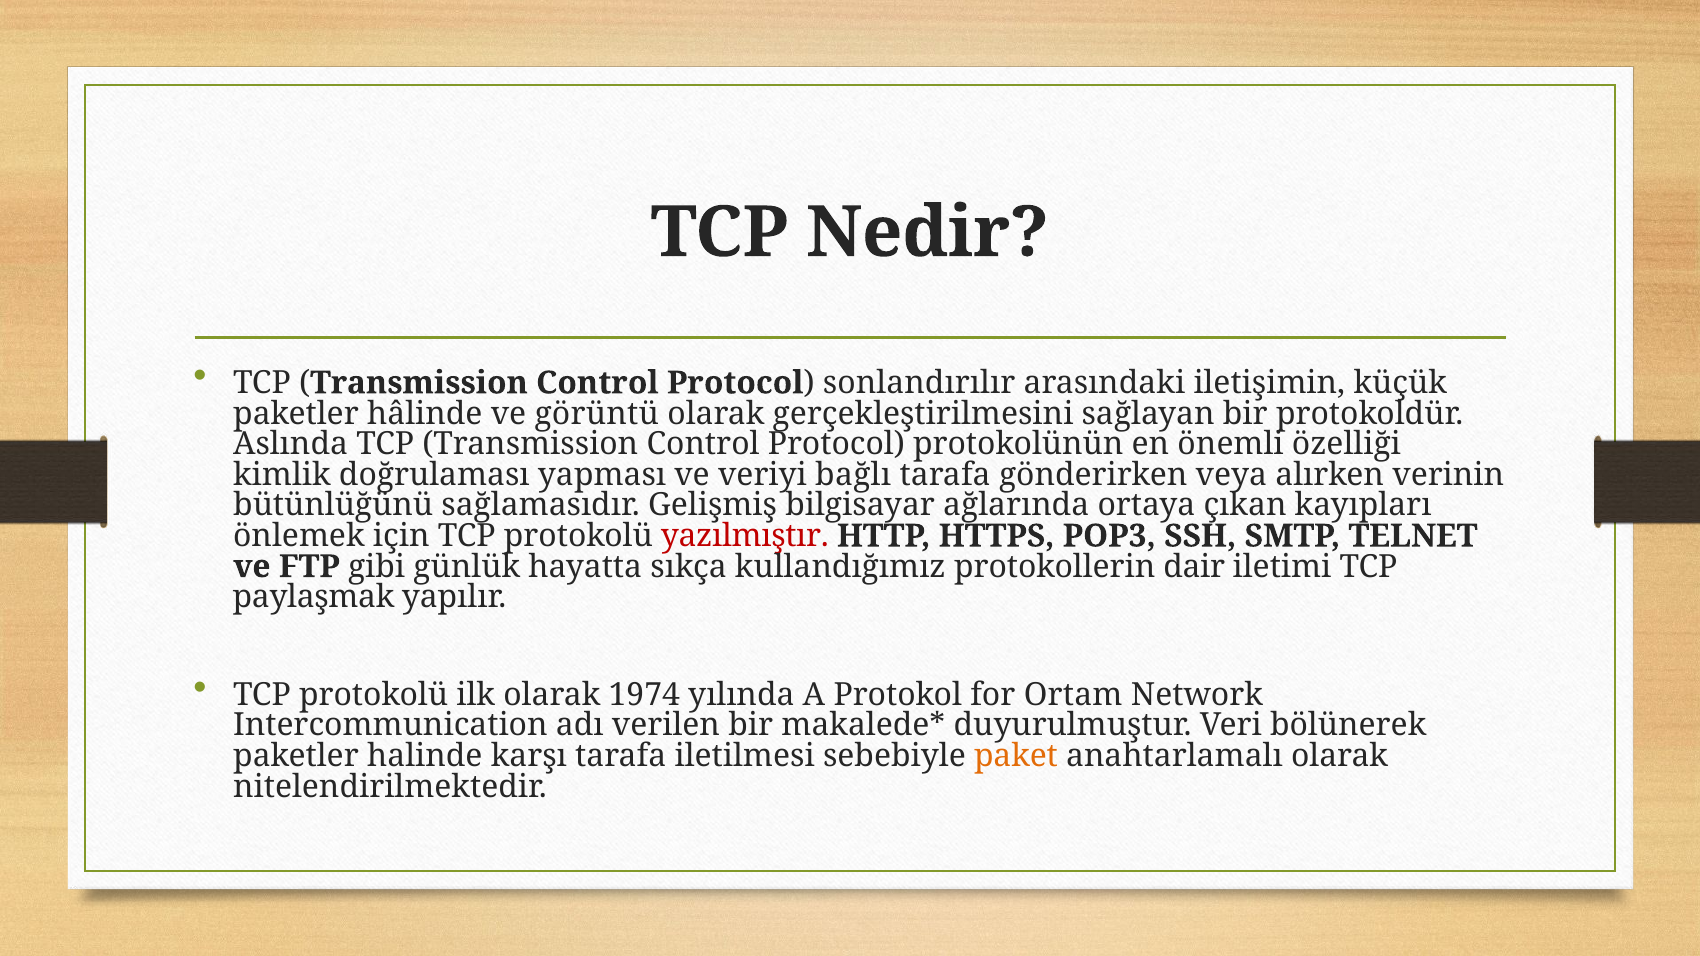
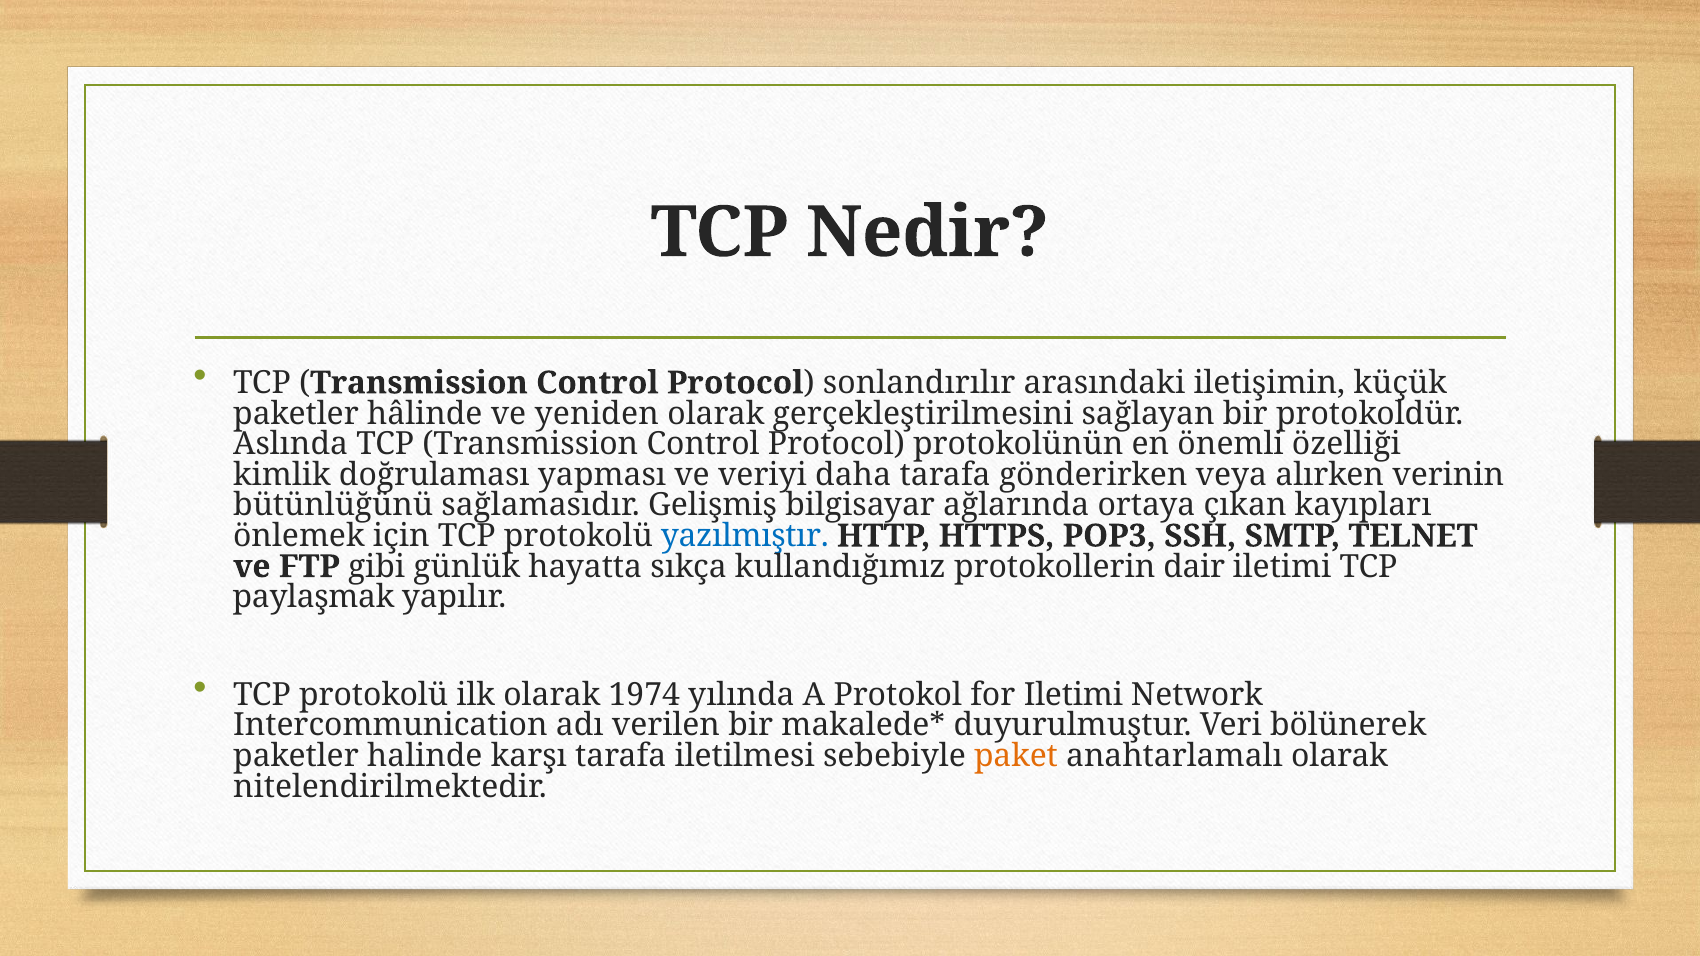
görüntü: görüntü -> yeniden (597, 414)
bağlı: bağlı -> daha (853, 475)
yazılmıştır colour: red -> blue (745, 536)
for Ortam: Ortam -> Iletimi (1073, 695)
